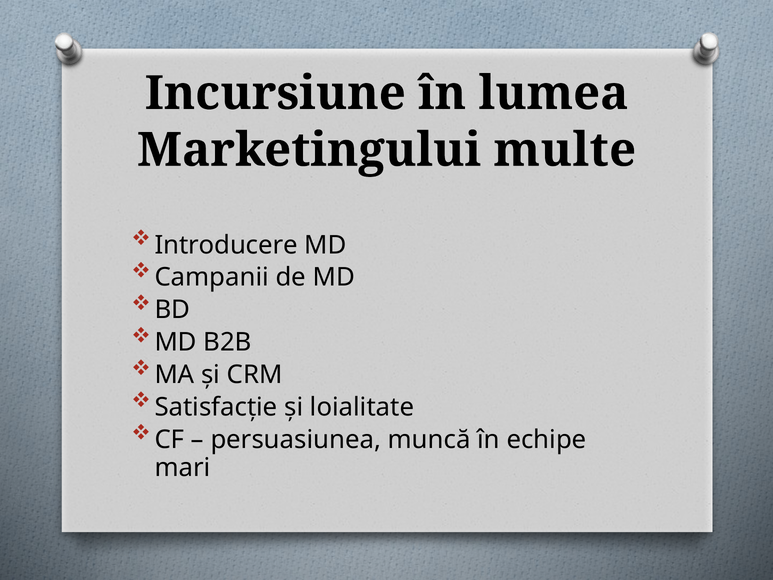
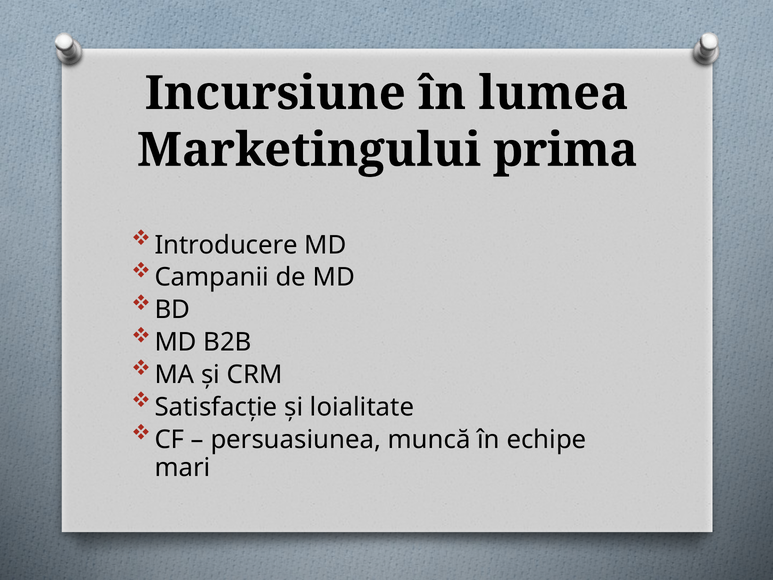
multe: multe -> prima (565, 150)
